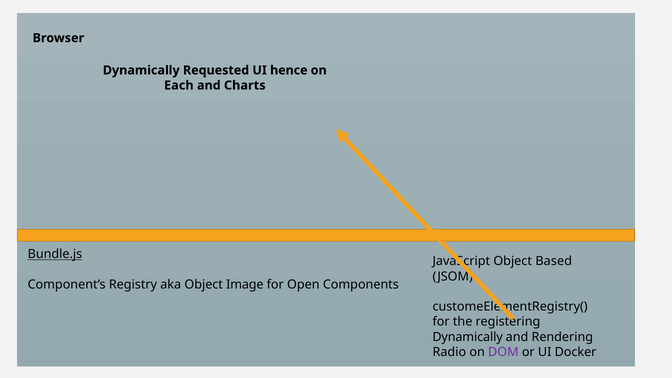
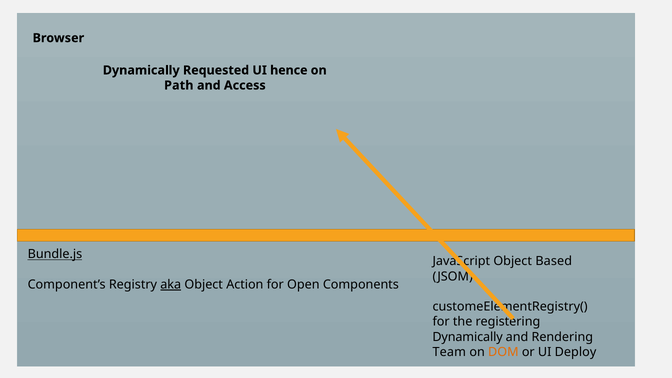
Each: Each -> Path (179, 85)
Charts: Charts -> Access (245, 85)
aka underline: none -> present (171, 284)
Image: Image -> Action (245, 284)
Radio: Radio -> Team (449, 352)
DOM colour: purple -> orange (503, 352)
Docker: Docker -> Deploy (576, 352)
